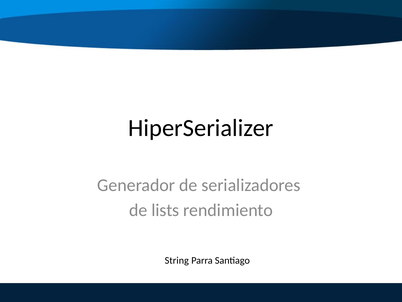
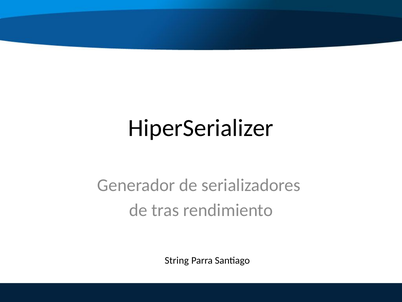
lists: lists -> tras (165, 210)
